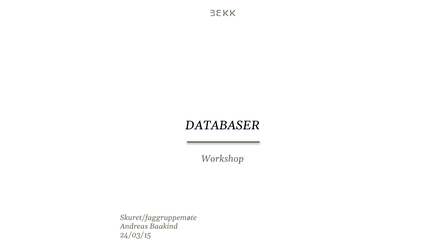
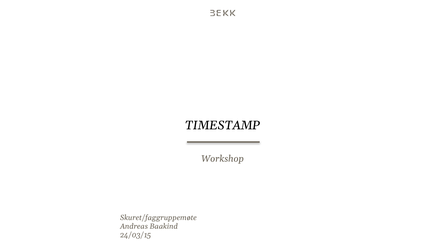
DATABASER: DATABASER -> TIMESTAMP (222, 125)
